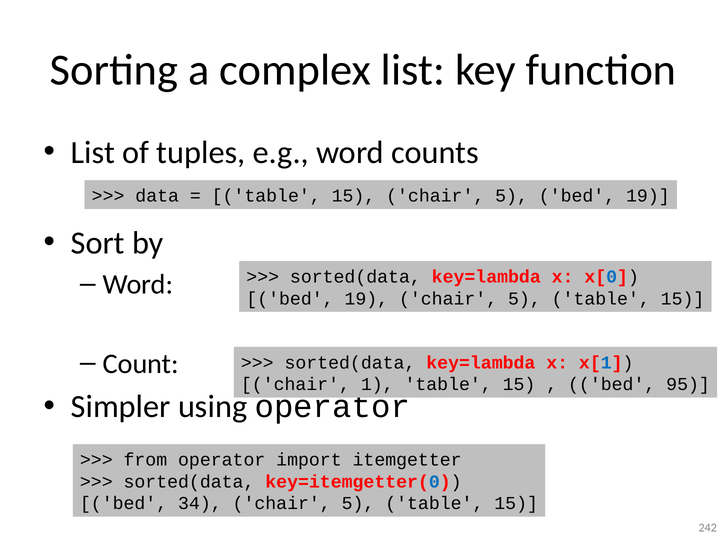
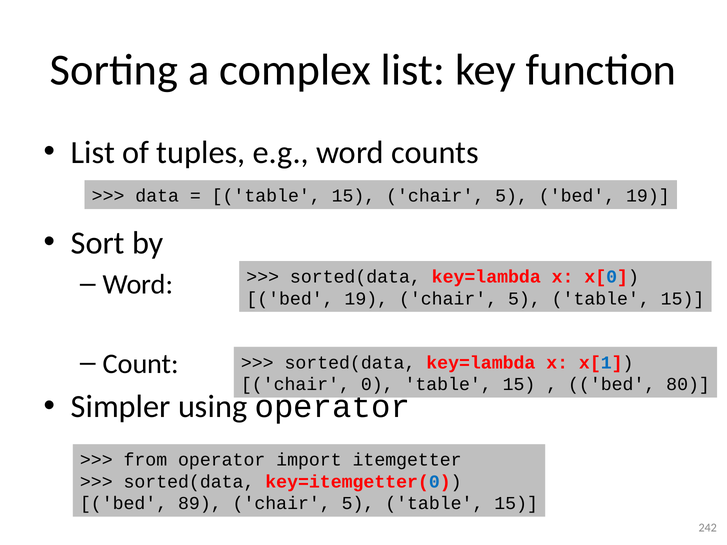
1: 1 -> 0 (377, 385)
95: 95 -> 80 (688, 385)
34: 34 -> 89 (200, 504)
